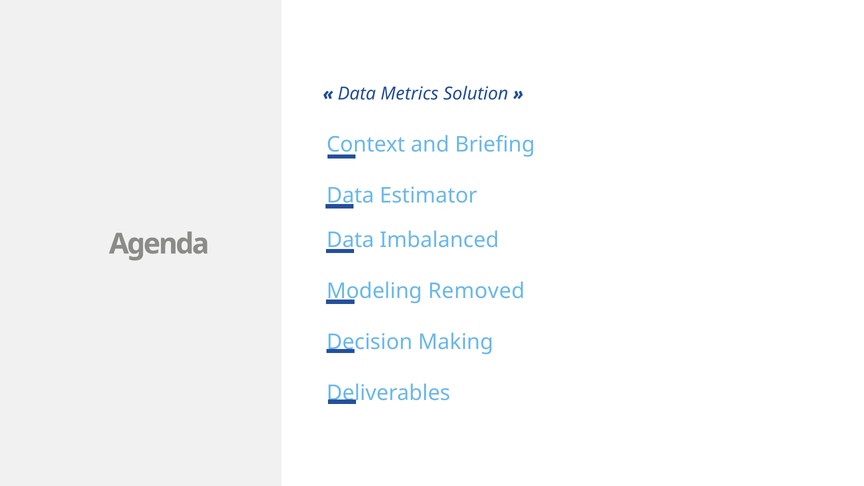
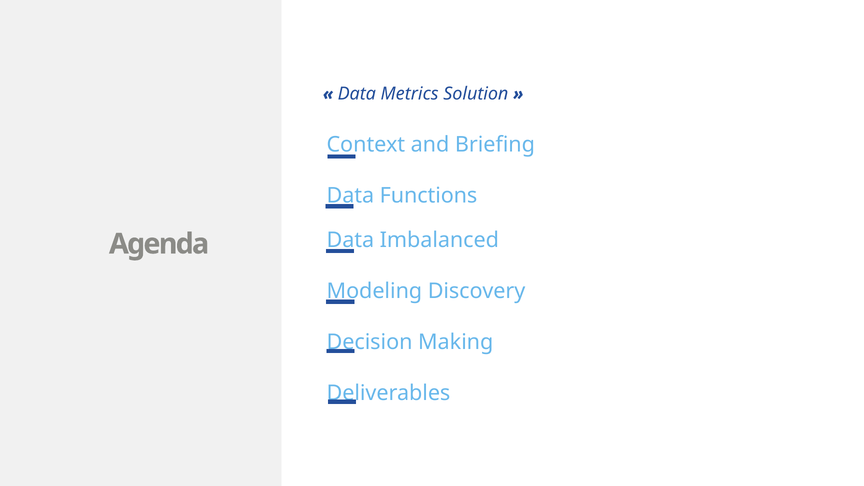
Estimator: Estimator -> Functions (429, 196)
Removed: Removed -> Discovery (477, 291)
